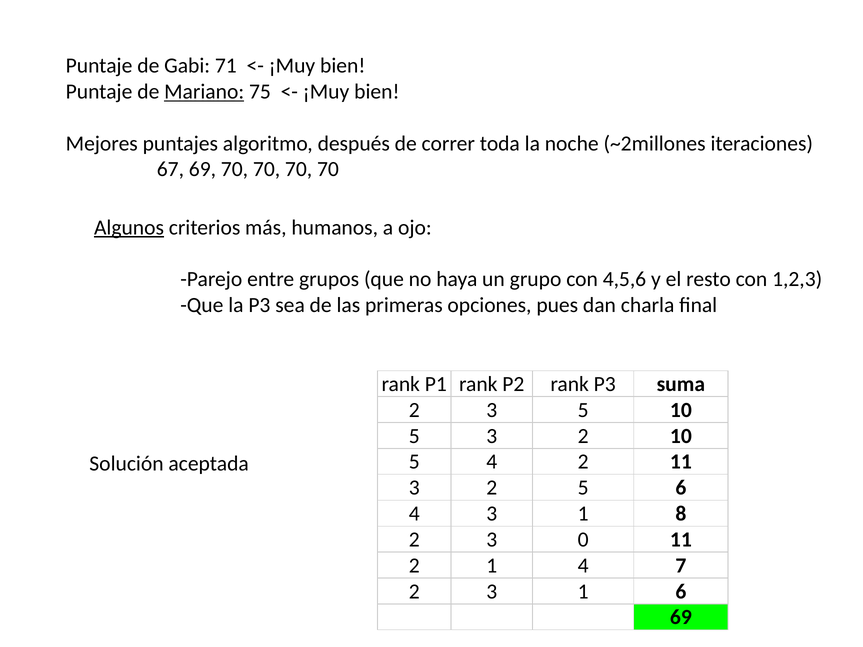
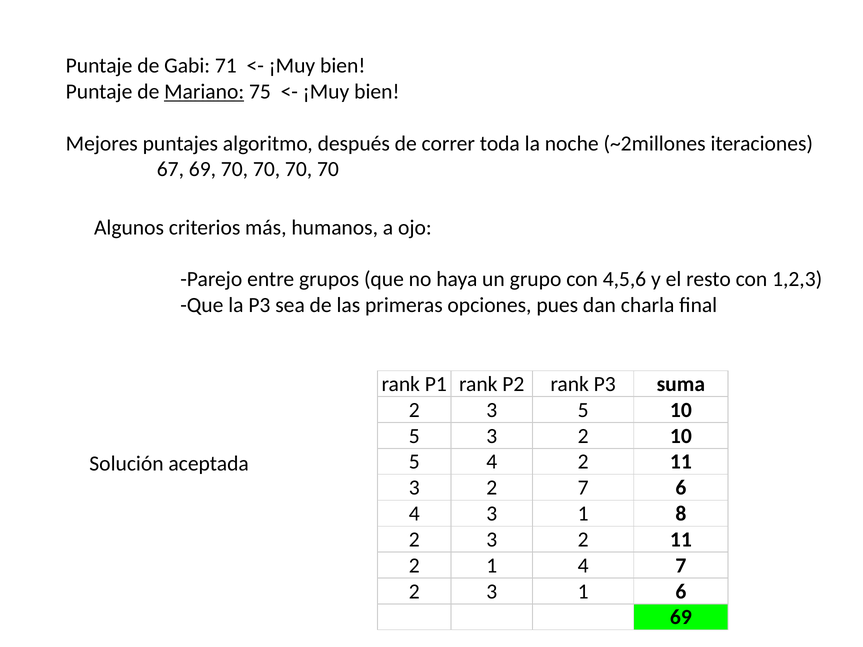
Algunos underline: present -> none (129, 228)
2 5: 5 -> 7 (583, 488)
2 3 0: 0 -> 2 (583, 540)
